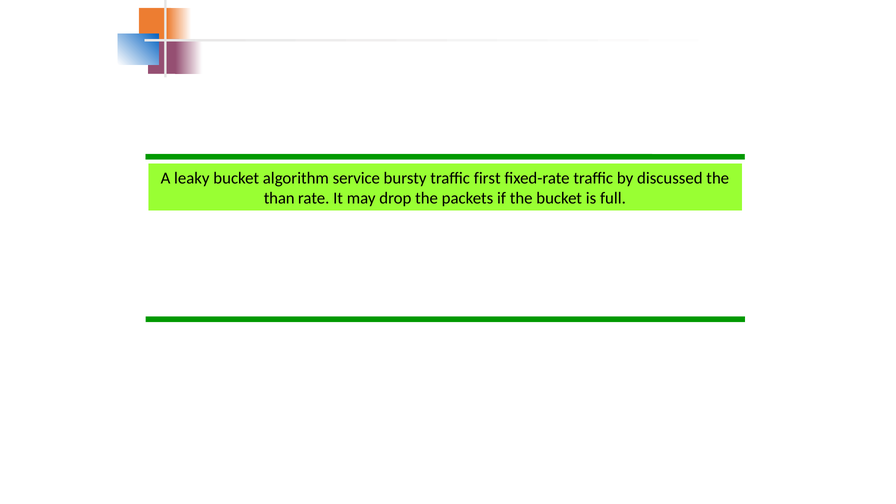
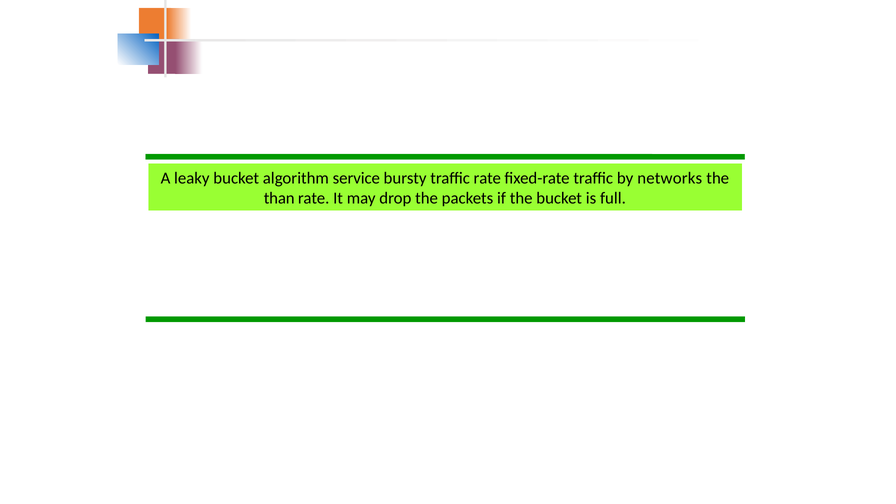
traffic first: first -> rate (487, 178)
discussed: discussed -> networks (670, 178)
